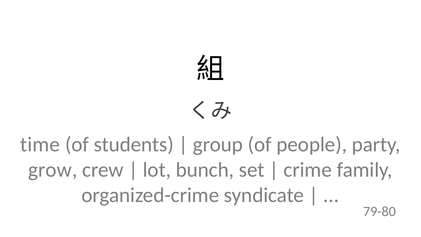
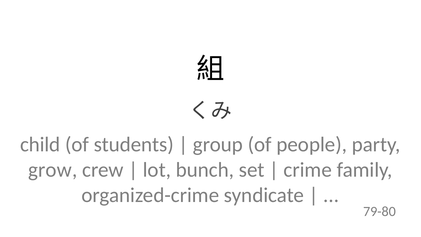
time: time -> child (40, 145)
